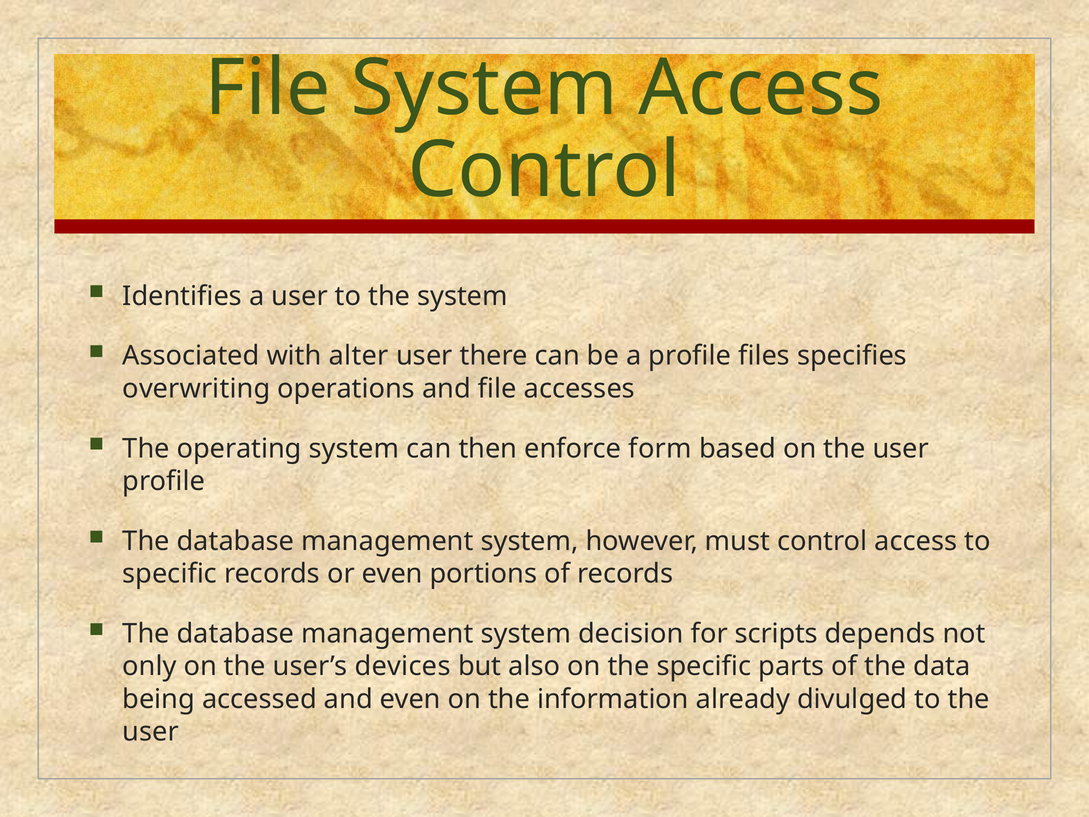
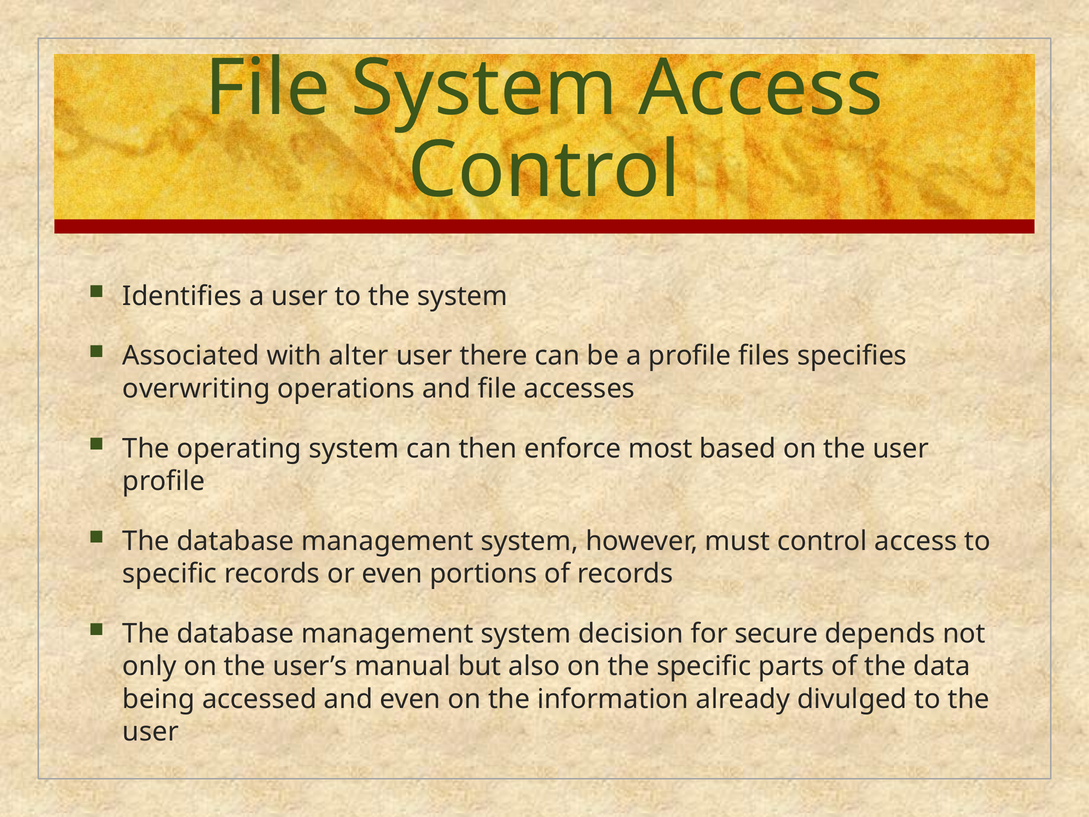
form: form -> most (660, 448)
scripts: scripts -> secure (776, 634)
devices: devices -> manual (403, 666)
